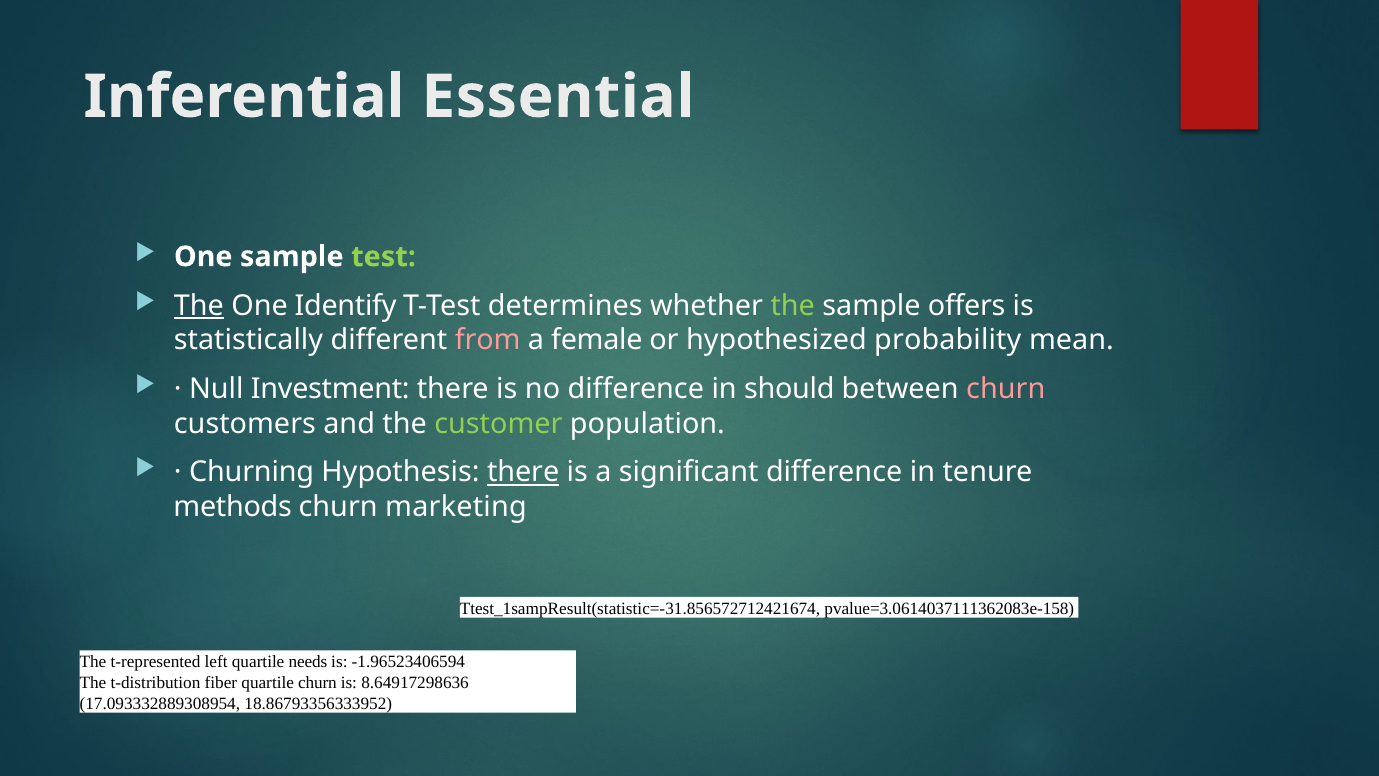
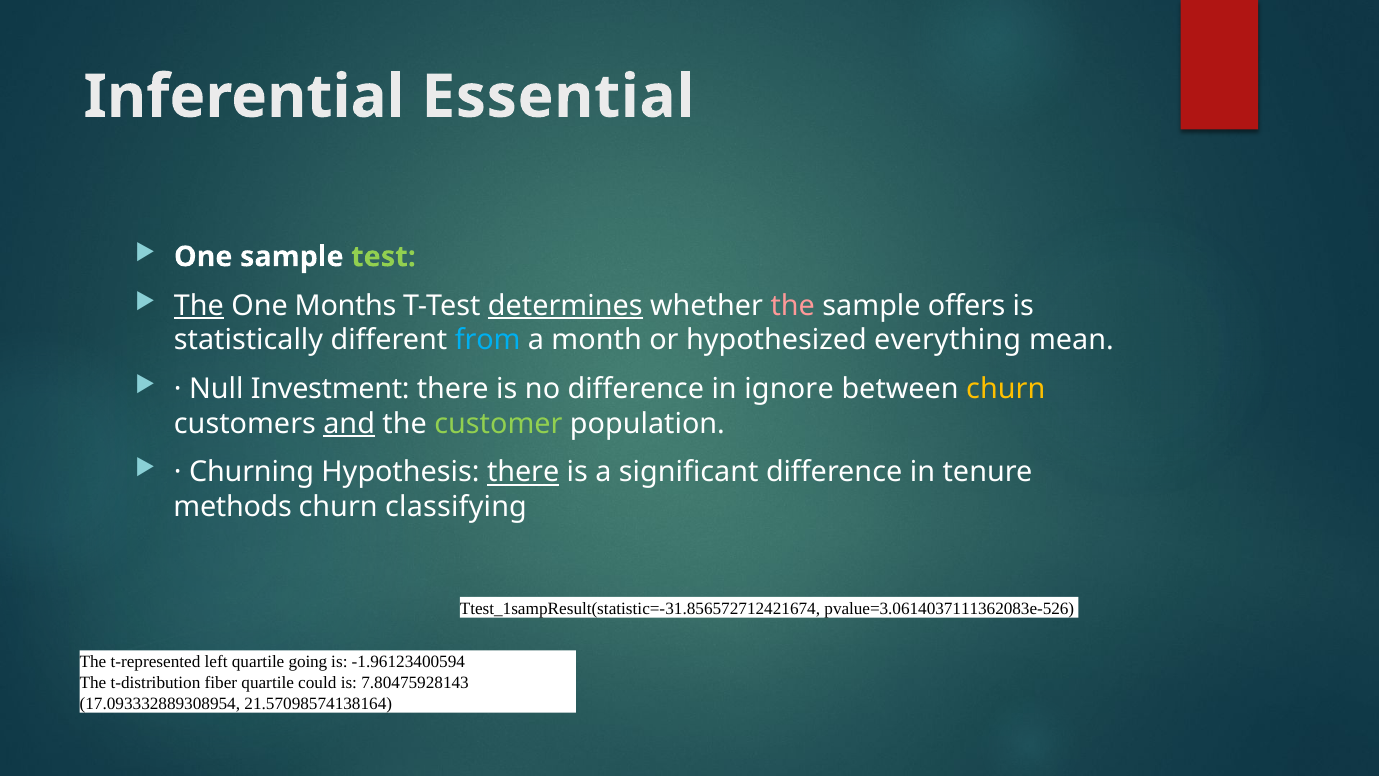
Identify: Identify -> Months (346, 306)
determines underline: none -> present (565, 306)
the colour: light green -> pink (793, 306)
from colour: pink -> light blue (488, 340)
female: female -> month (597, 340)
probability: probability -> everything (948, 340)
should: should -> ignore (789, 389)
churn colour: pink -> yellow (1006, 389)
and underline: none -> present (349, 423)
marketing: marketing -> classifying (456, 507)
pvalue=3.0614037111362083e-158: pvalue=3.0614037111362083e-158 -> pvalue=3.0614037111362083e-526 (949, 608)
needs: needs -> going (308, 662)
-1.96523406594: -1.96523406594 -> -1.96123400594 (408, 662)
quartile churn: churn -> could (317, 682)
8.64917298636: 8.64917298636 -> 7.80475928143 (415, 682)
18.86793356333952: 18.86793356333952 -> 21.57098574138164 (318, 703)
